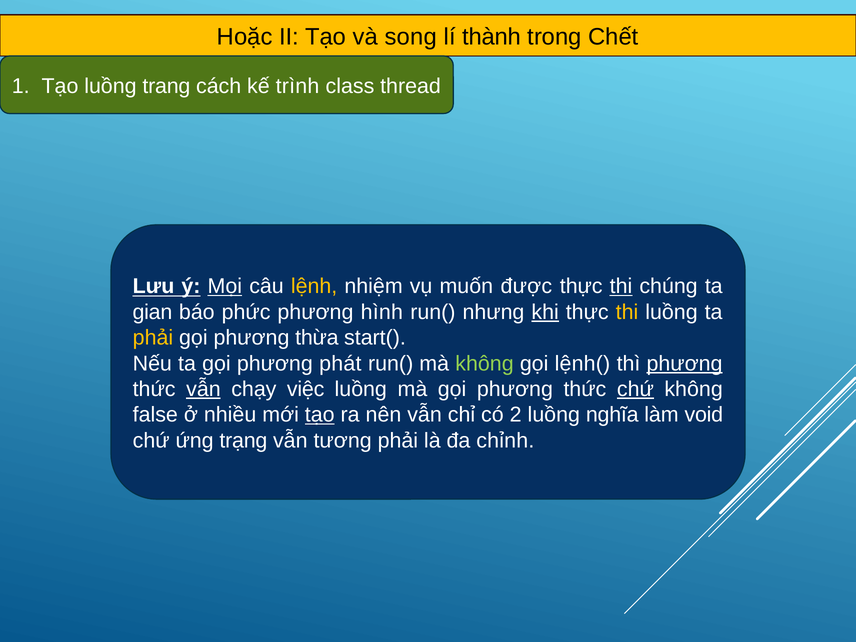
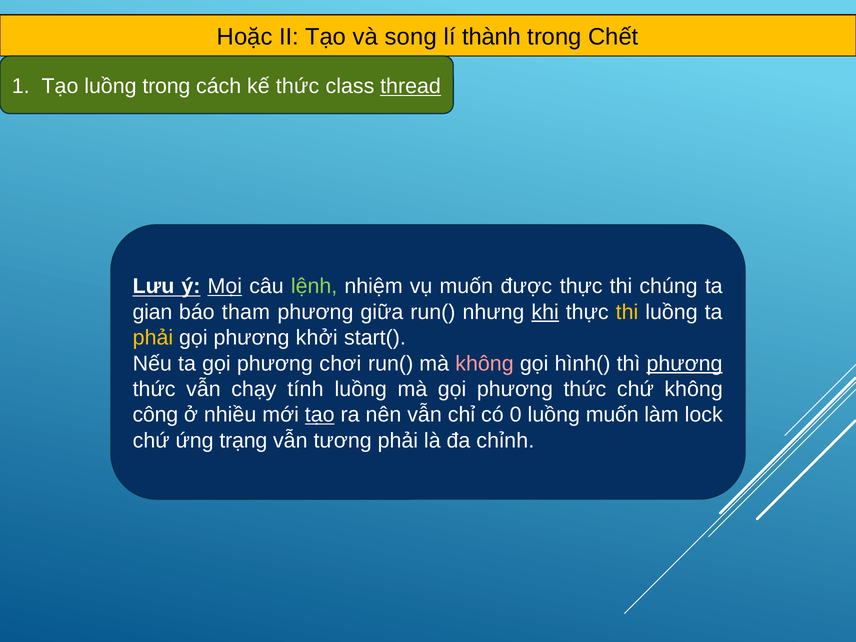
luồng trang: trang -> trong (166, 86)
kế trình: trình -> thức (298, 86)
thread underline: none -> present (411, 86)
lệnh colour: yellow -> light green (314, 286)
thi underline: present -> none (621, 286)
phức: phức -> tham (246, 312)
hình: hình -> giữa (382, 312)
thừa: thừa -> khởi (317, 338)
phát: phát -> chơi (340, 363)
không colour: light green -> pink (485, 363)
lệnh(: lệnh( -> hình( (583, 363)
vẫn underline: present -> none (203, 389)
việc: việc -> tính (305, 389)
chứ underline: present -> none (635, 389)
false: false -> công (155, 415)
2: 2 -> 0 (516, 415)
luồng nghĩa: nghĩa -> muốn (612, 415)
void: void -> lock (704, 415)
